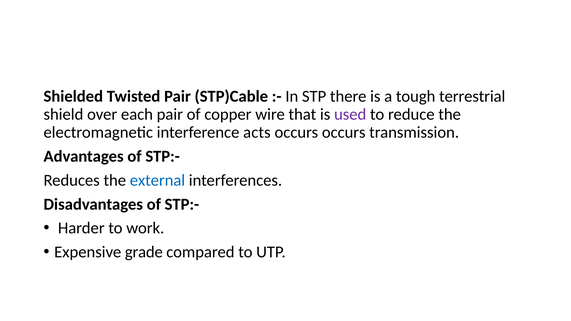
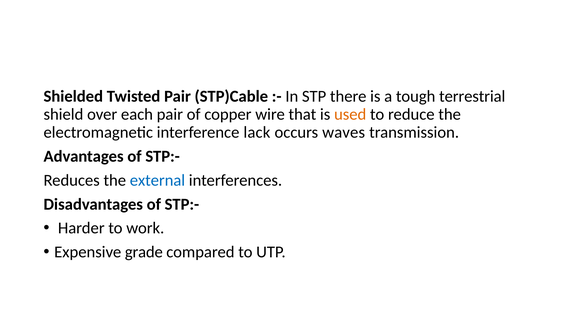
used colour: purple -> orange (350, 115)
acts: acts -> lack (257, 133)
occurs occurs: occurs -> waves (344, 133)
